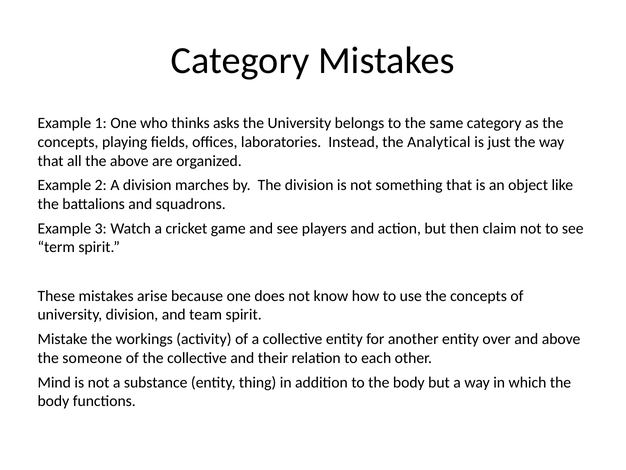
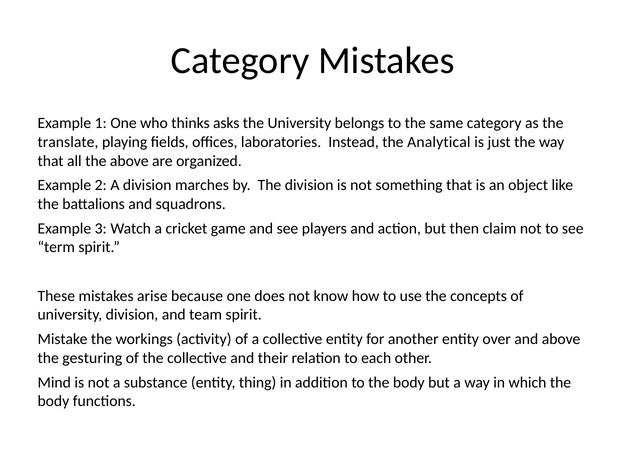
concepts: concepts -> translate (68, 142)
someone: someone -> gesturing (92, 358)
